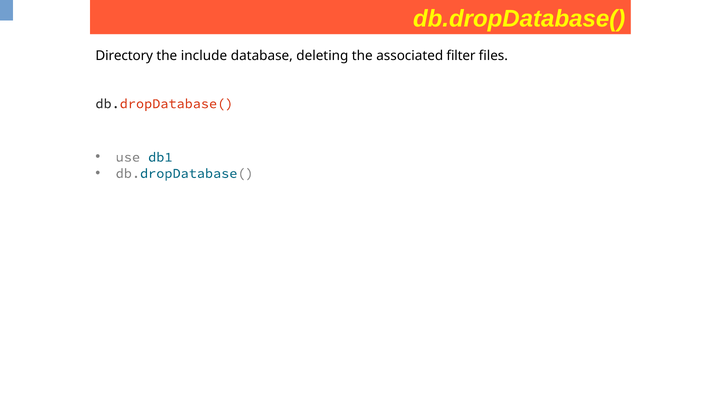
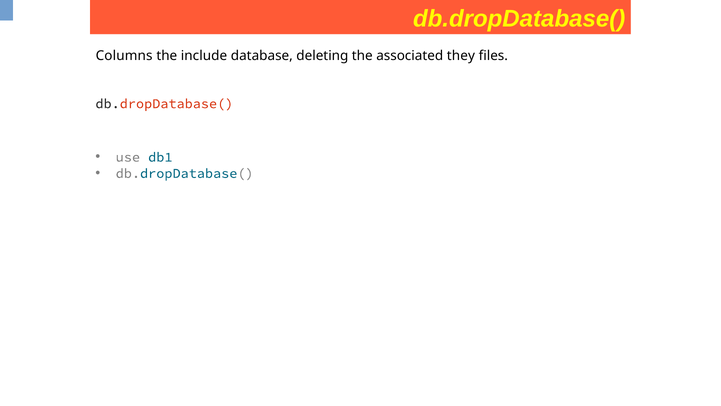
Directory: Directory -> Columns (124, 56)
filter: filter -> they (461, 56)
